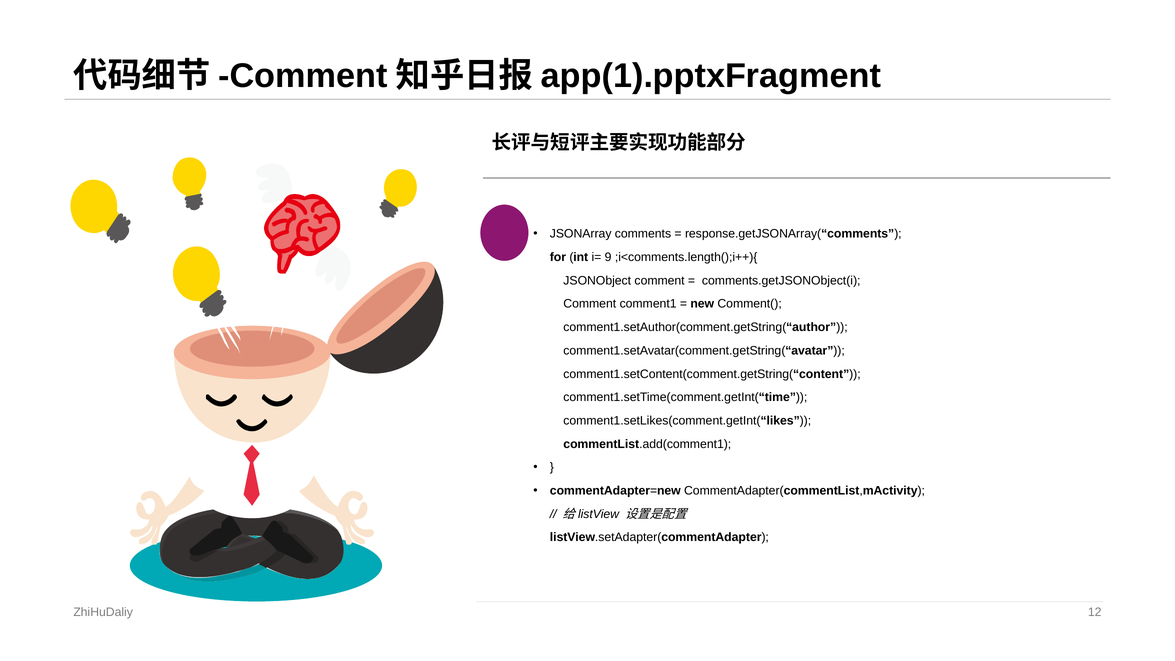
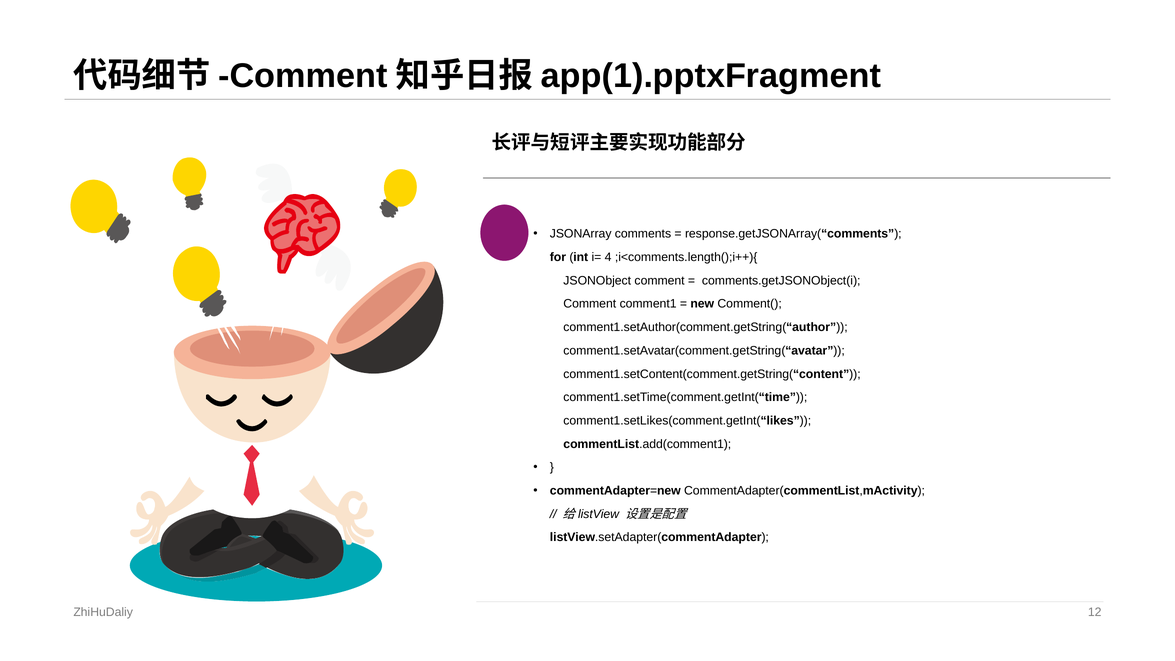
9: 9 -> 4 (608, 257)
